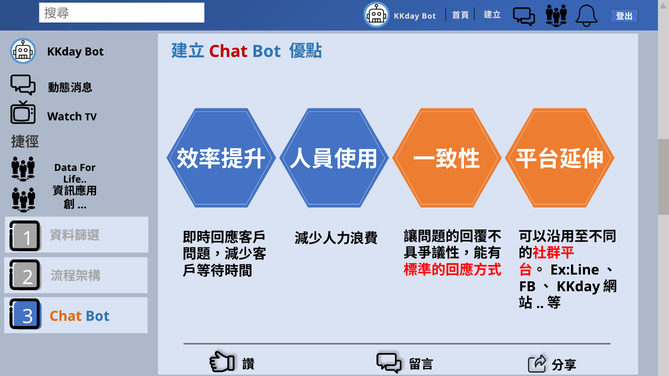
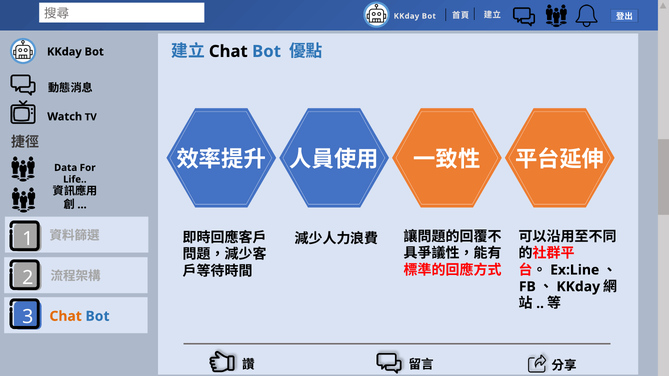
Chat colour: red -> black (228, 51)
